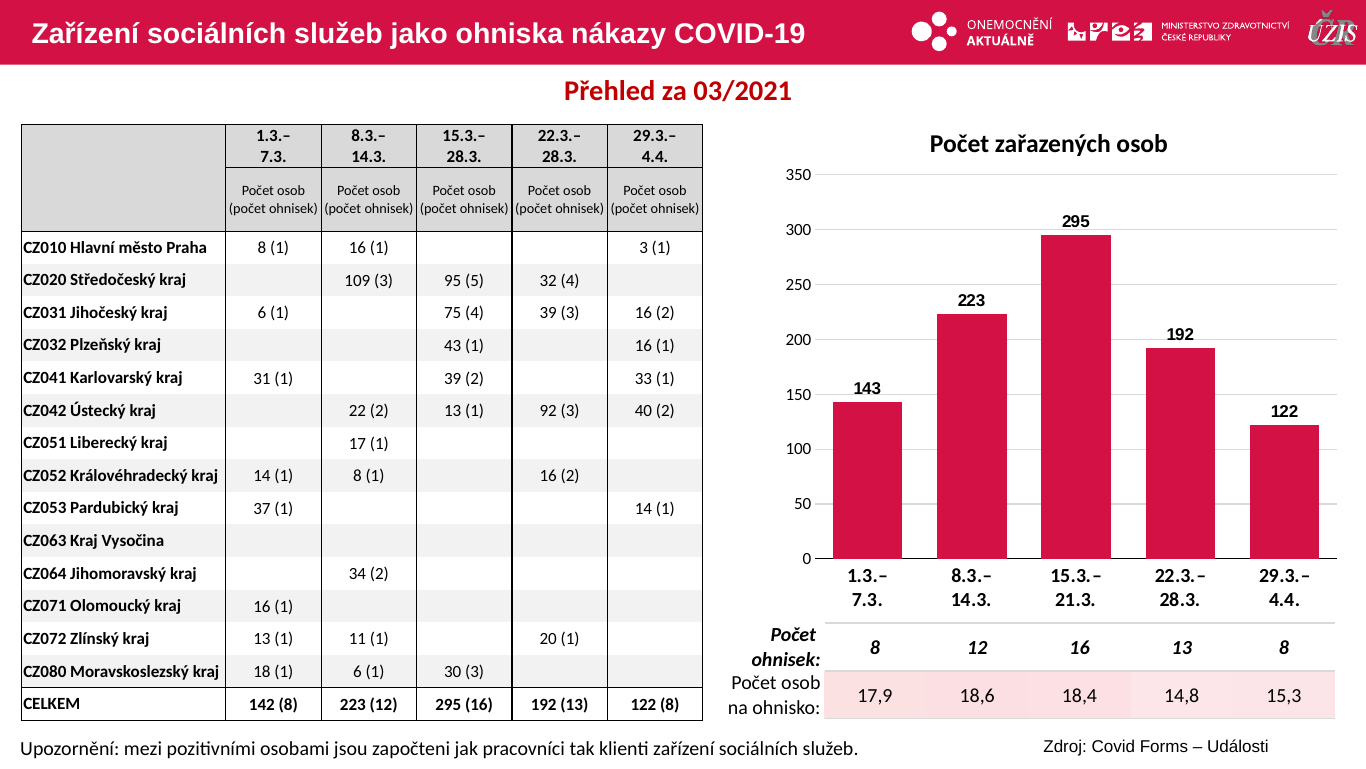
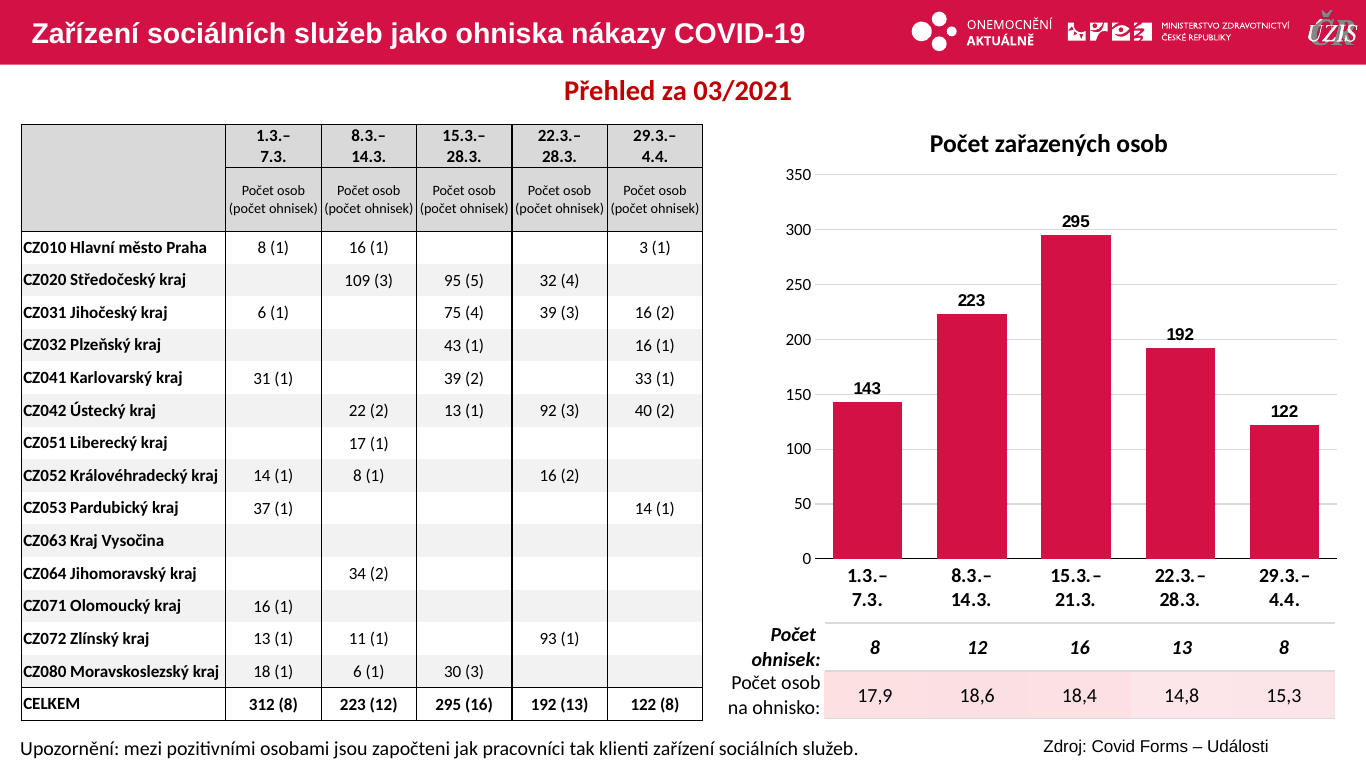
20: 20 -> 93 (548, 639)
142: 142 -> 312 (262, 704)
